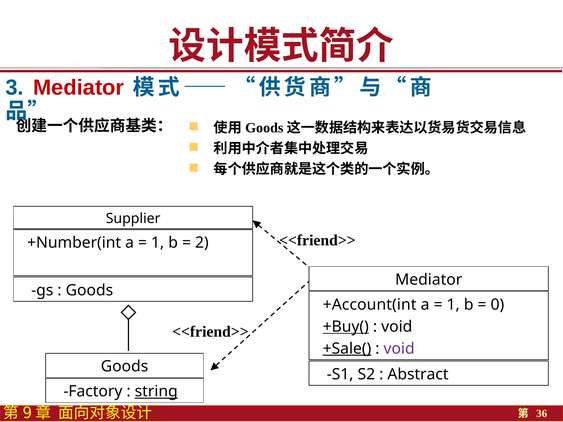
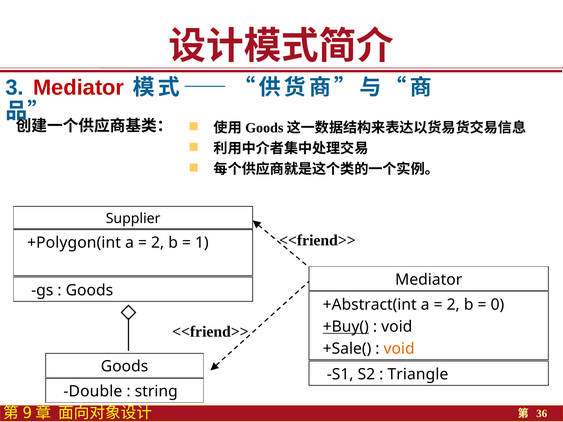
+Number(int: +Number(int -> +Polygon(int (74, 243)
1: 1 -> 2 (158, 243)
2: 2 -> 1 (202, 243)
+Account(int: +Account(int -> +Abstract(int (370, 305)
1: 1 -> 2 (453, 305)
+Sale( underline: present -> none (347, 349)
void colour: purple -> orange (399, 349)
Abstract: Abstract -> Triangle (418, 375)
Factory: Factory -> Double (93, 392)
string underline: present -> none (156, 392)
